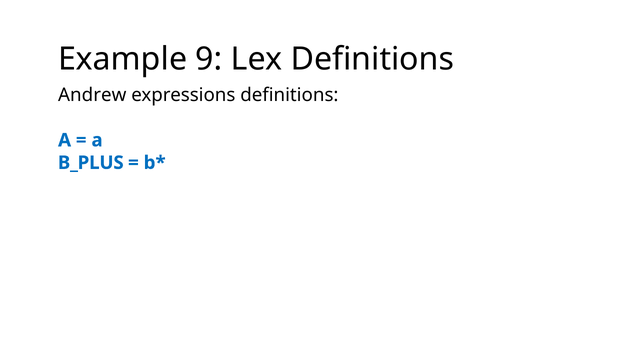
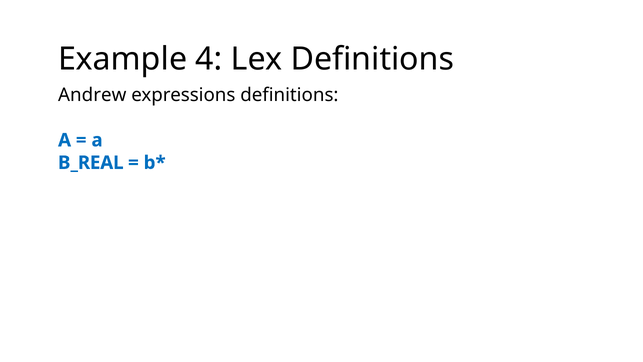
9: 9 -> 4 (209, 59)
B_PLUS: B_PLUS -> B_REAL (91, 163)
